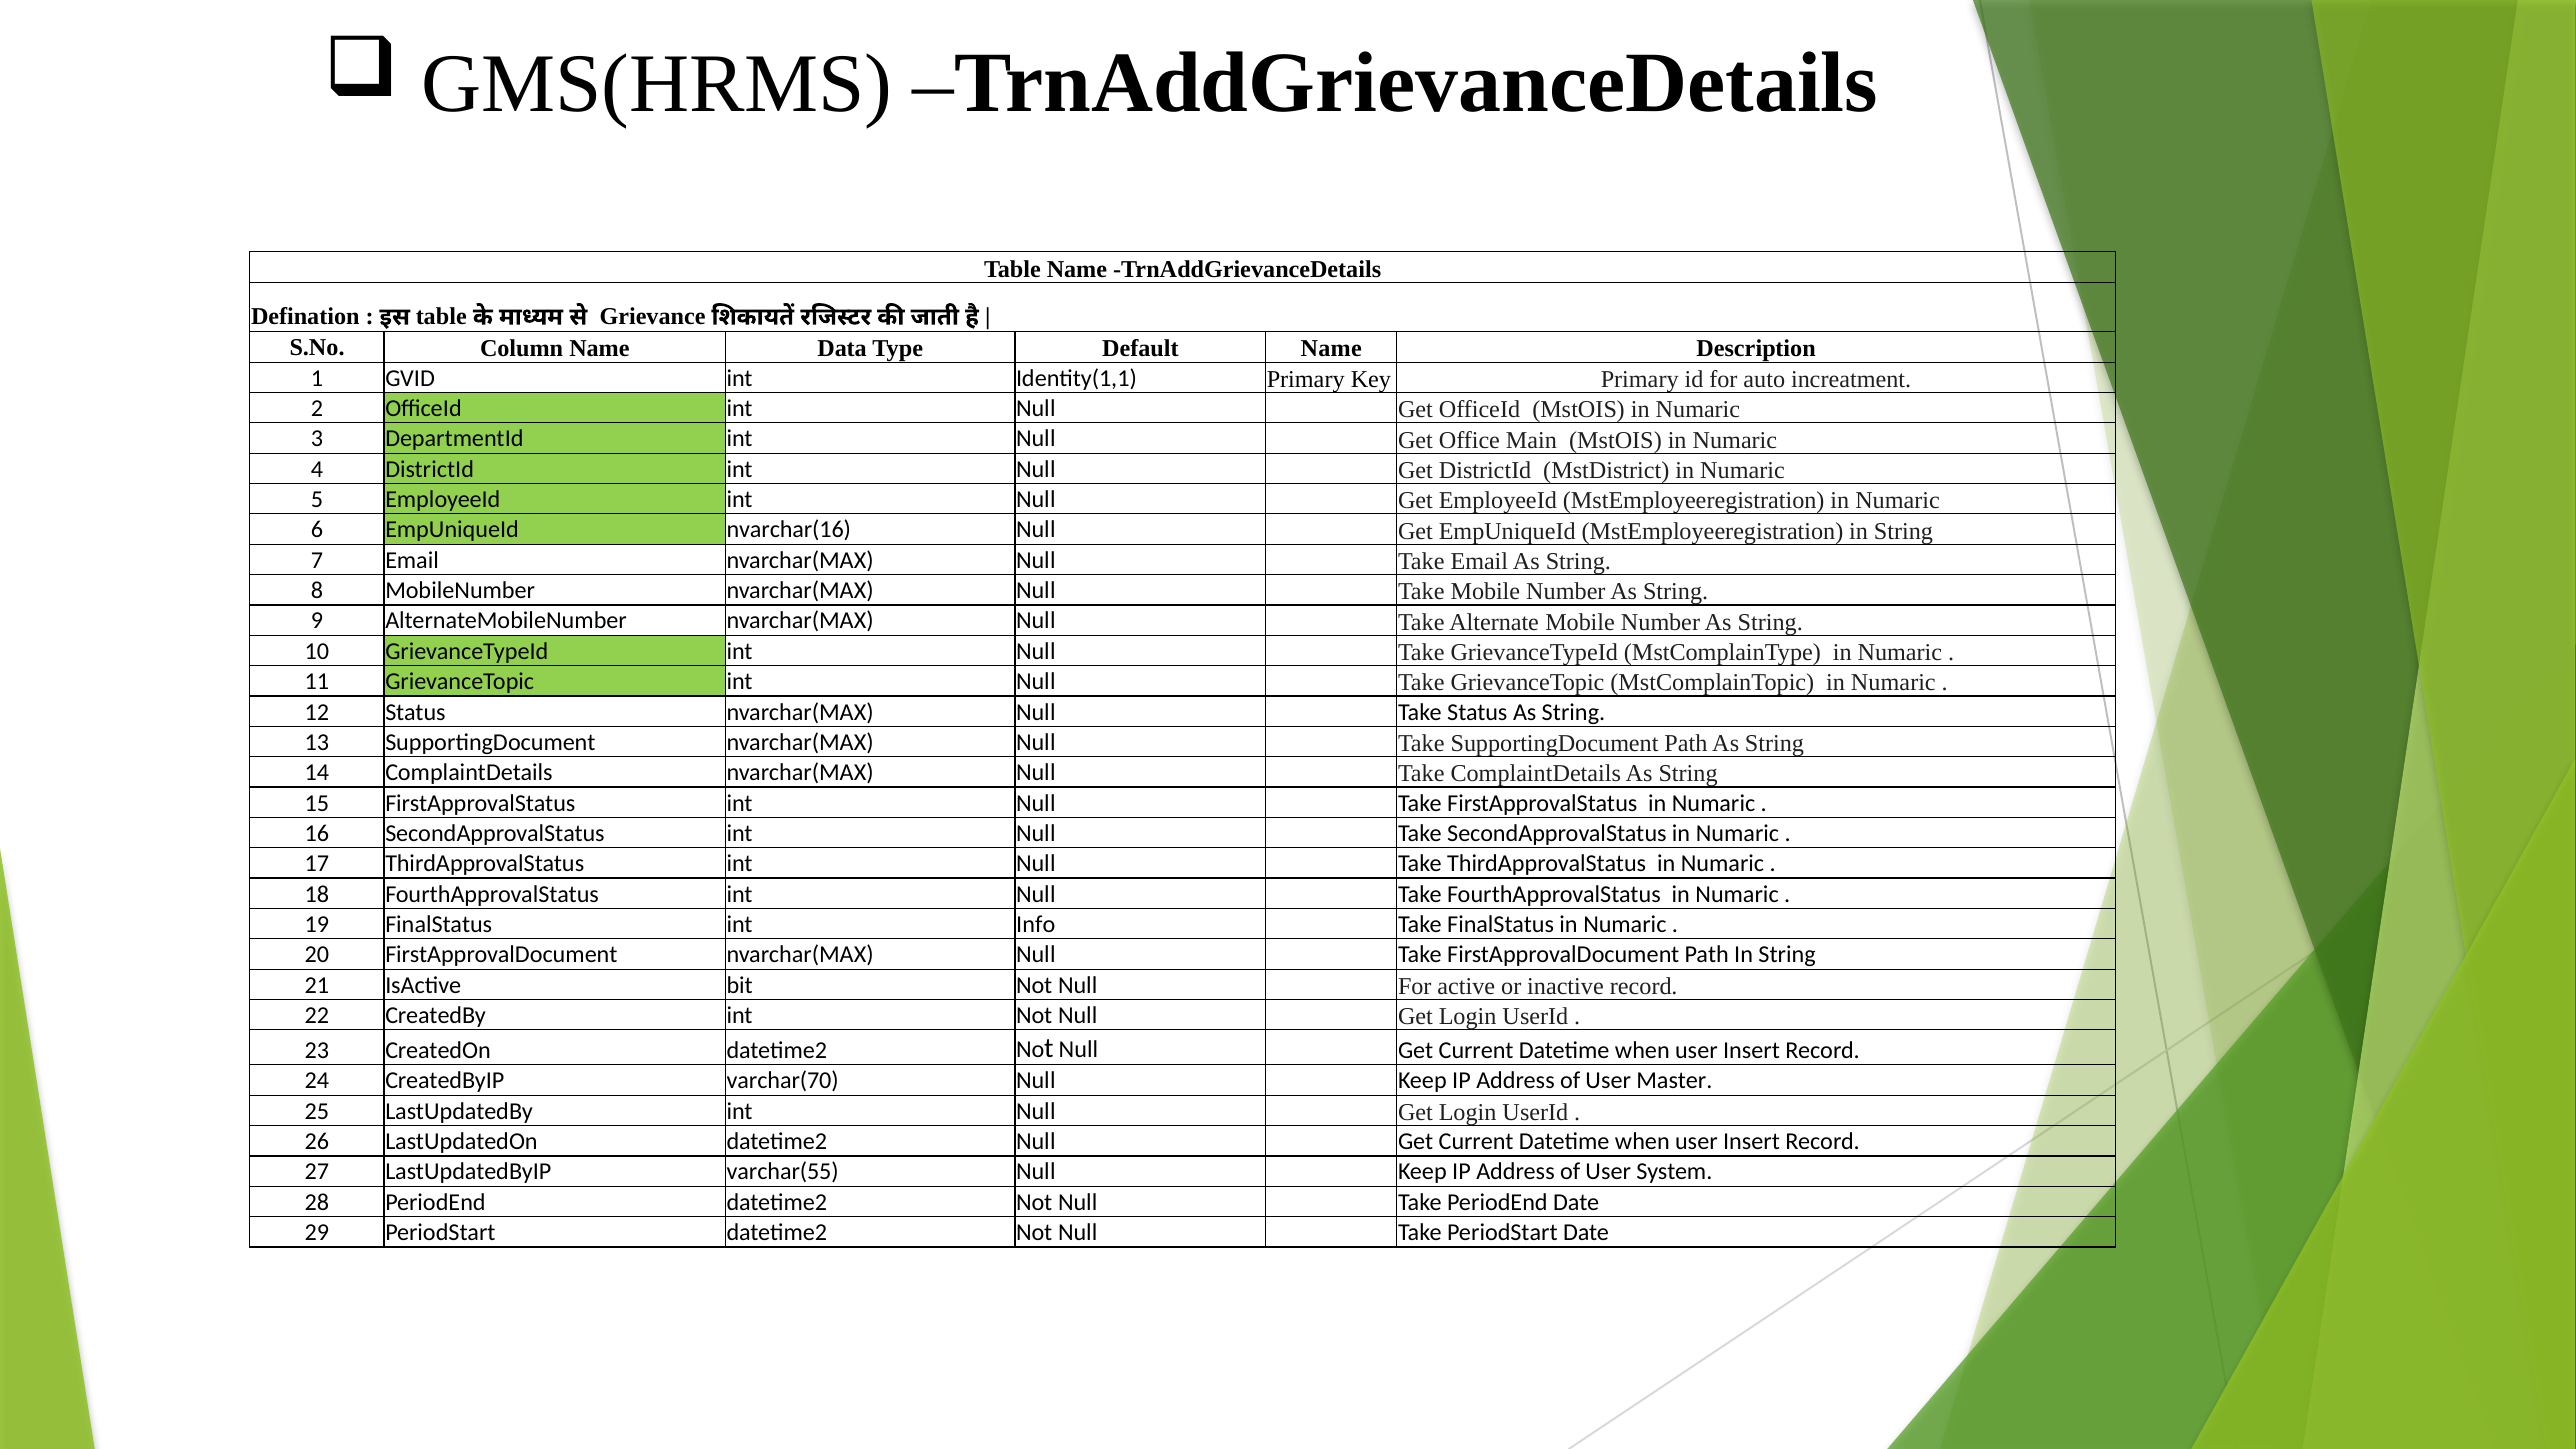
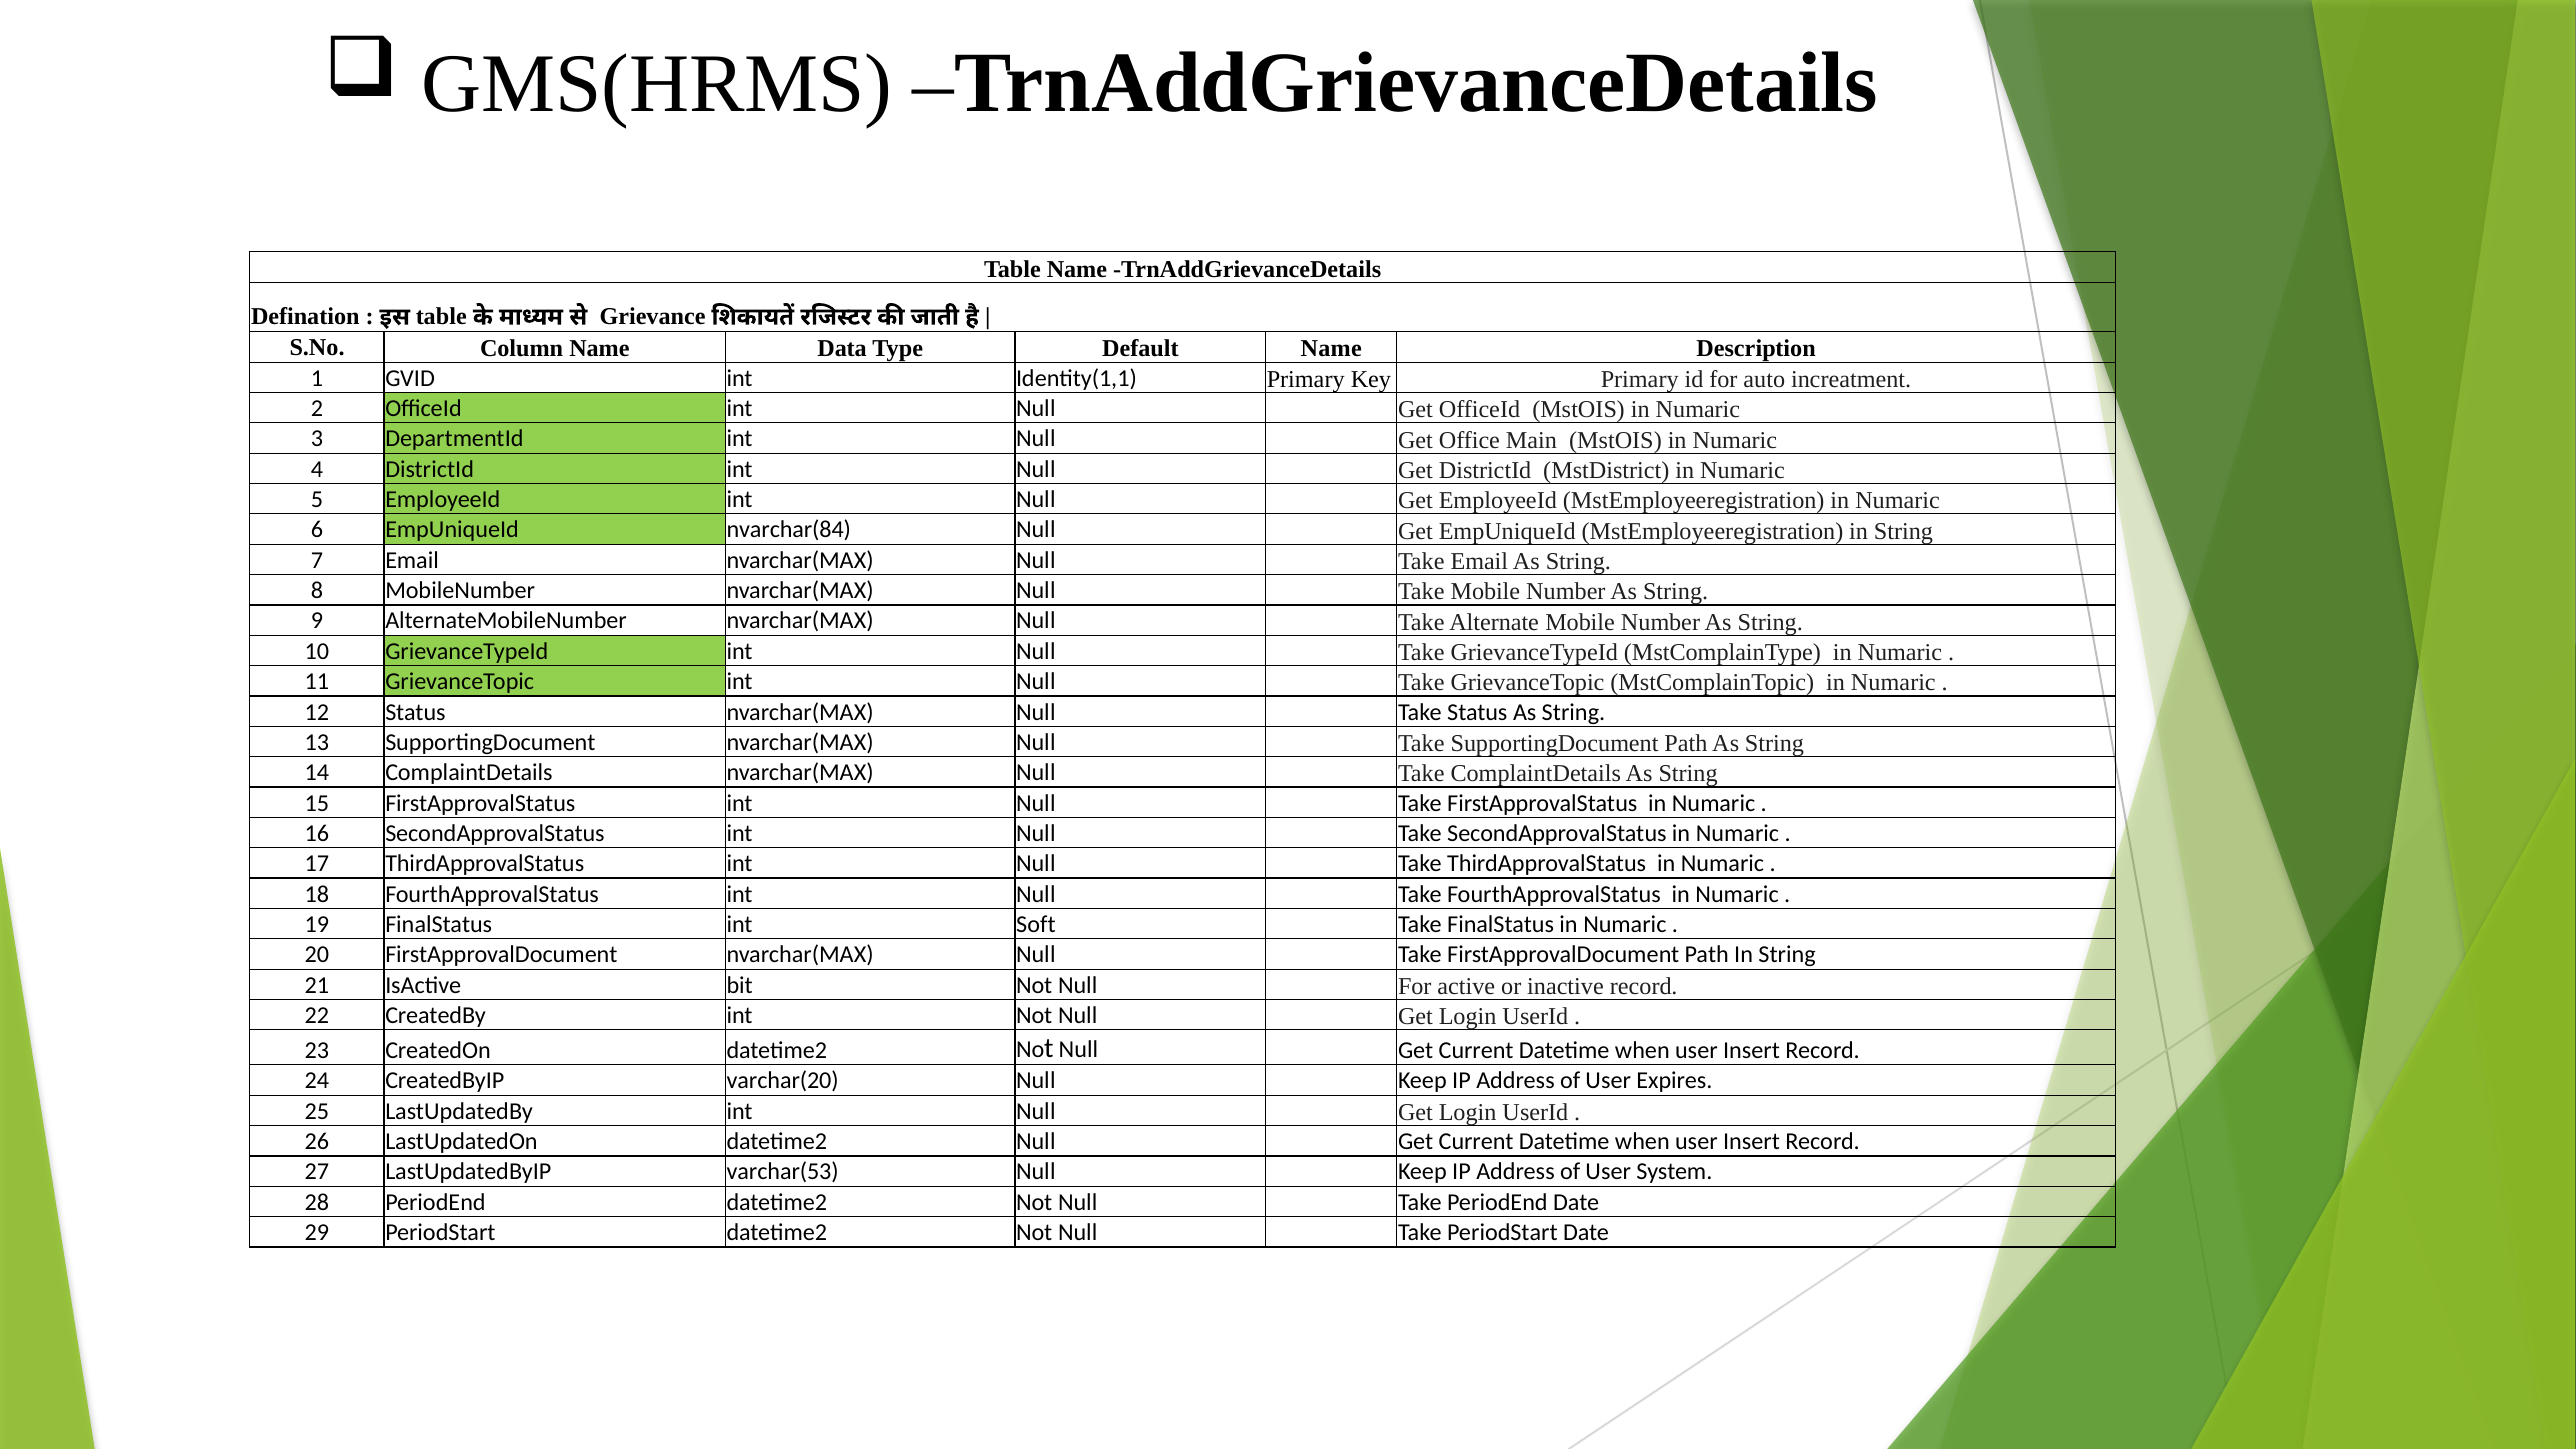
nvarchar(16: nvarchar(16 -> nvarchar(84 (789, 530)
Info: Info -> Soft (1036, 924)
varchar(70: varchar(70 -> varchar(20 (783, 1081)
Master: Master -> Expires (1674, 1081)
varchar(55: varchar(55 -> varchar(53 (783, 1172)
